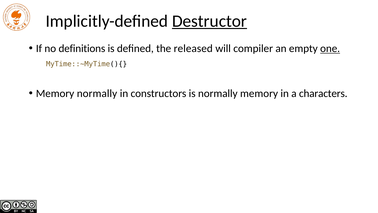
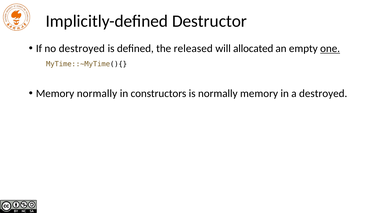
Destructor underline: present -> none (209, 21)
no definitions: definitions -> destroyed (82, 48)
compiler: compiler -> allocated (253, 48)
a characters: characters -> destroyed (323, 93)
